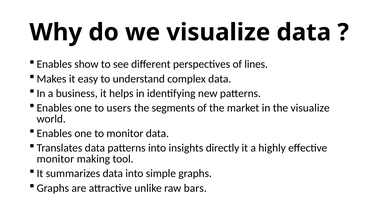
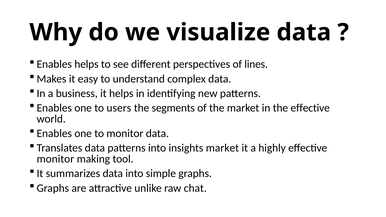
Enables show: show -> helps (86, 64)
the visualize: visualize -> effective (310, 108)
insights directly: directly -> market (222, 148)
bars: bars -> chat (195, 188)
